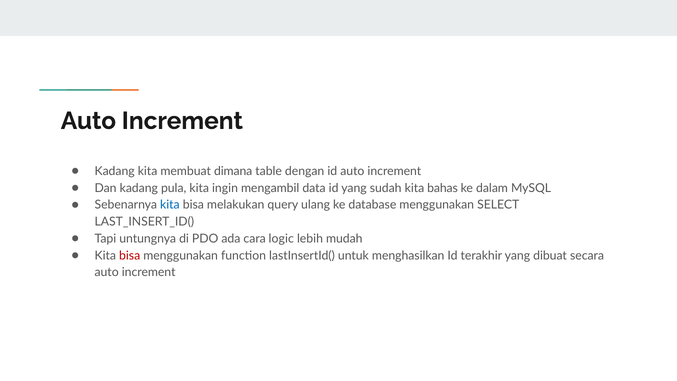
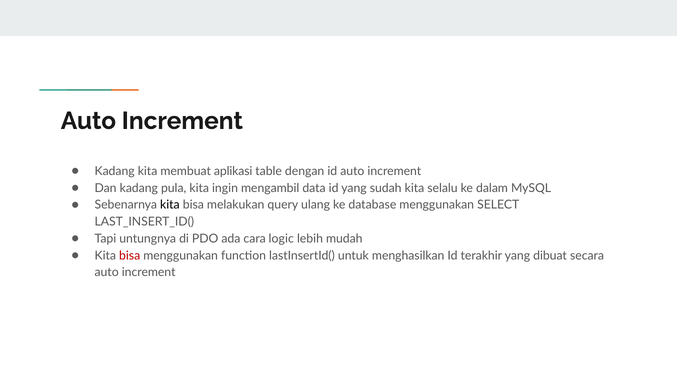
dimana: dimana -> aplikasi (233, 171)
bahas: bahas -> selalu (442, 188)
kita colour: blue -> black (170, 205)
